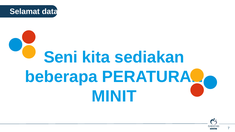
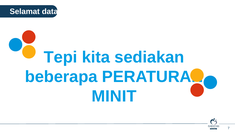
Seni: Seni -> Tepi (61, 57)
